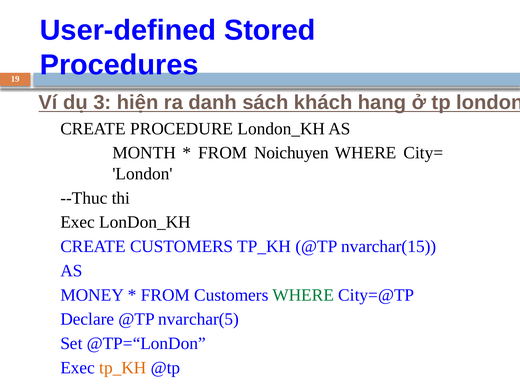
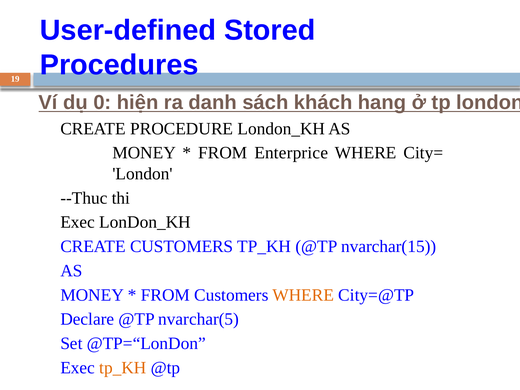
3: 3 -> 0 (102, 103)
MONTH: MONTH -> MONEY (144, 153)
Noichuyen: Noichuyen -> Enterprice (291, 153)
WHERE colour: green -> orange (303, 295)
